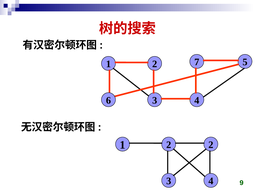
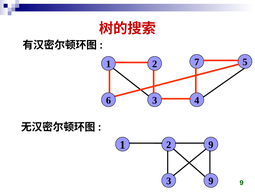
2 2: 2 -> 9 (211, 144)
3 4: 4 -> 9 (211, 180)
